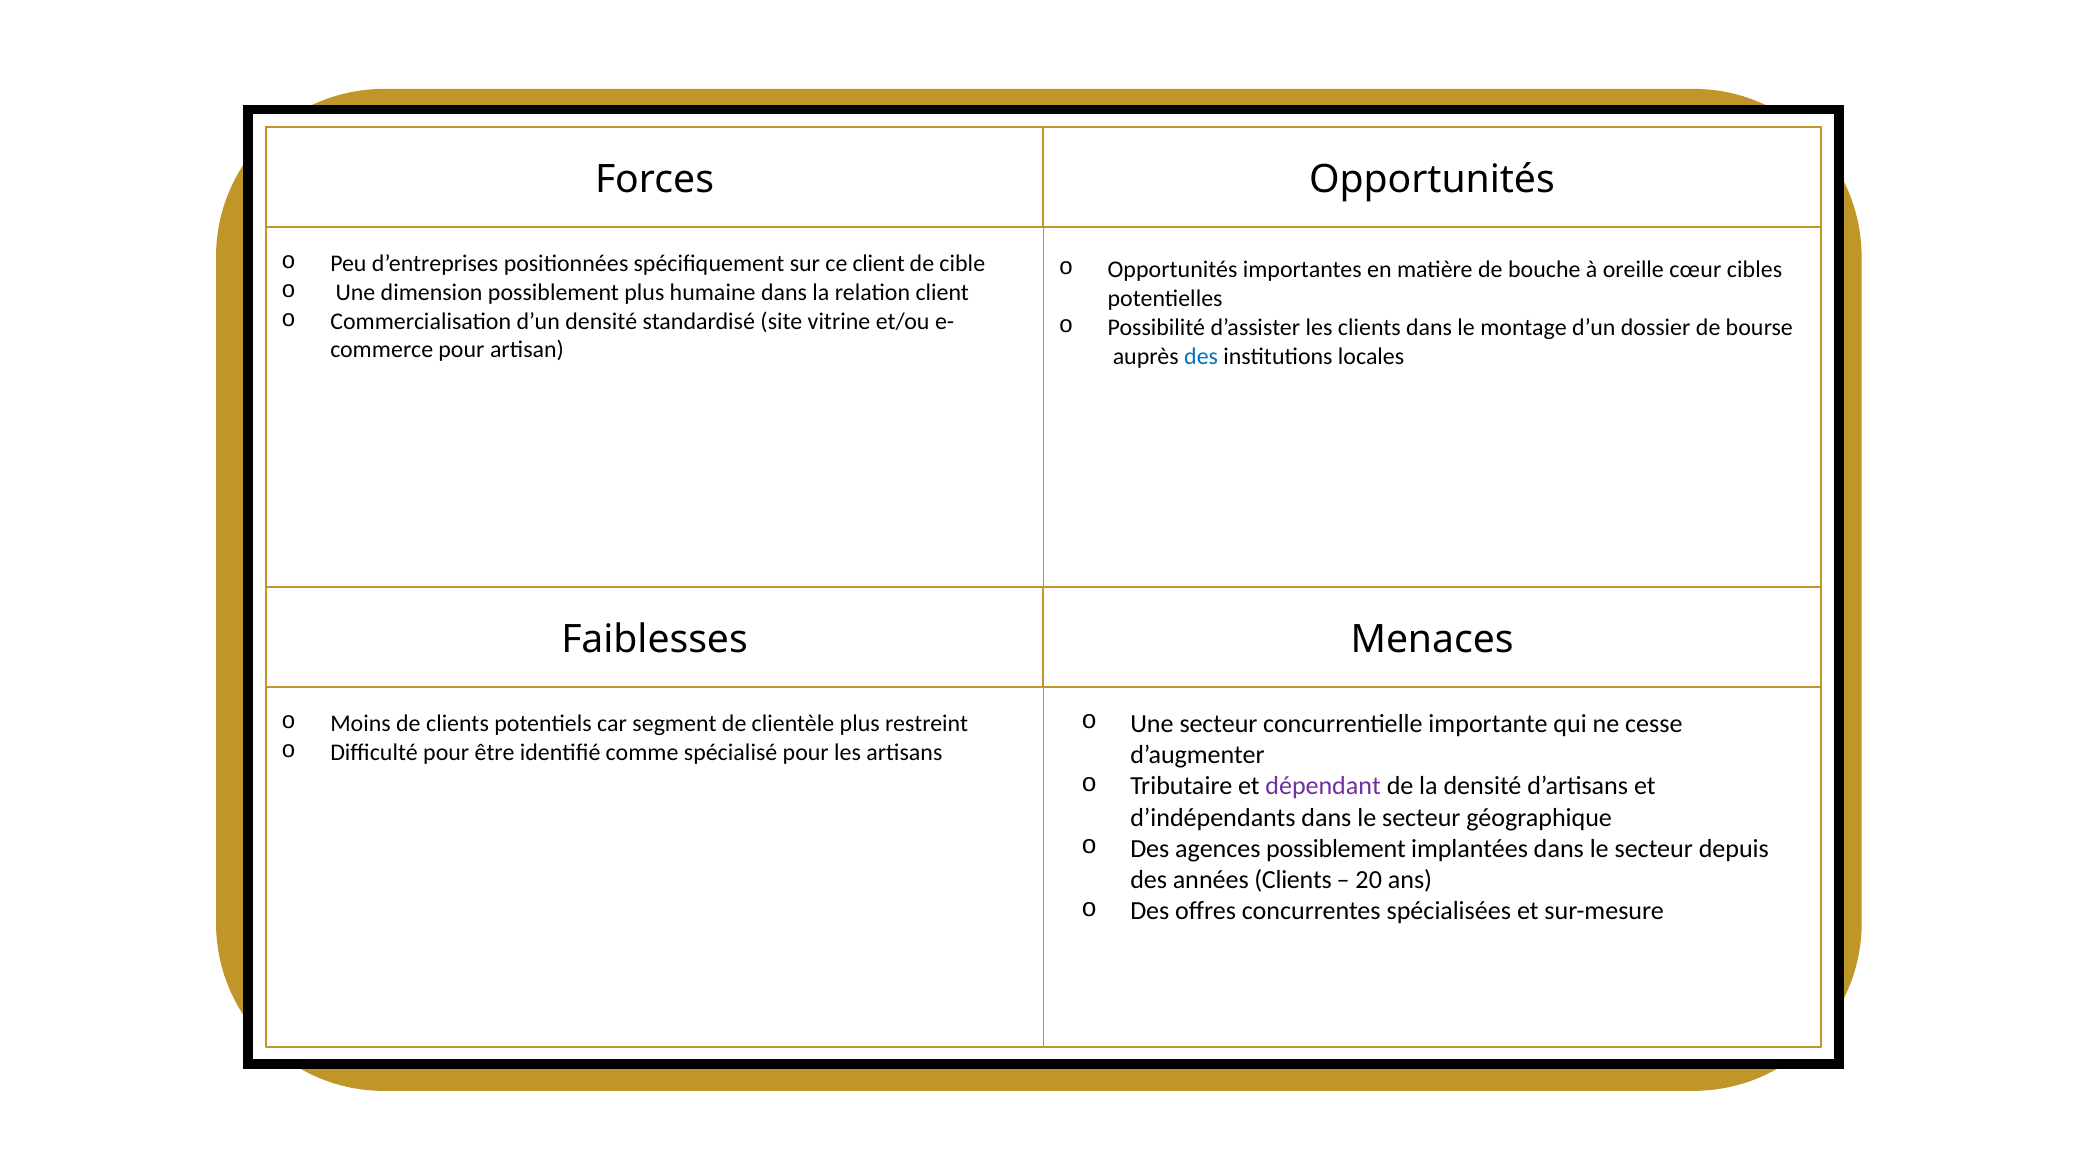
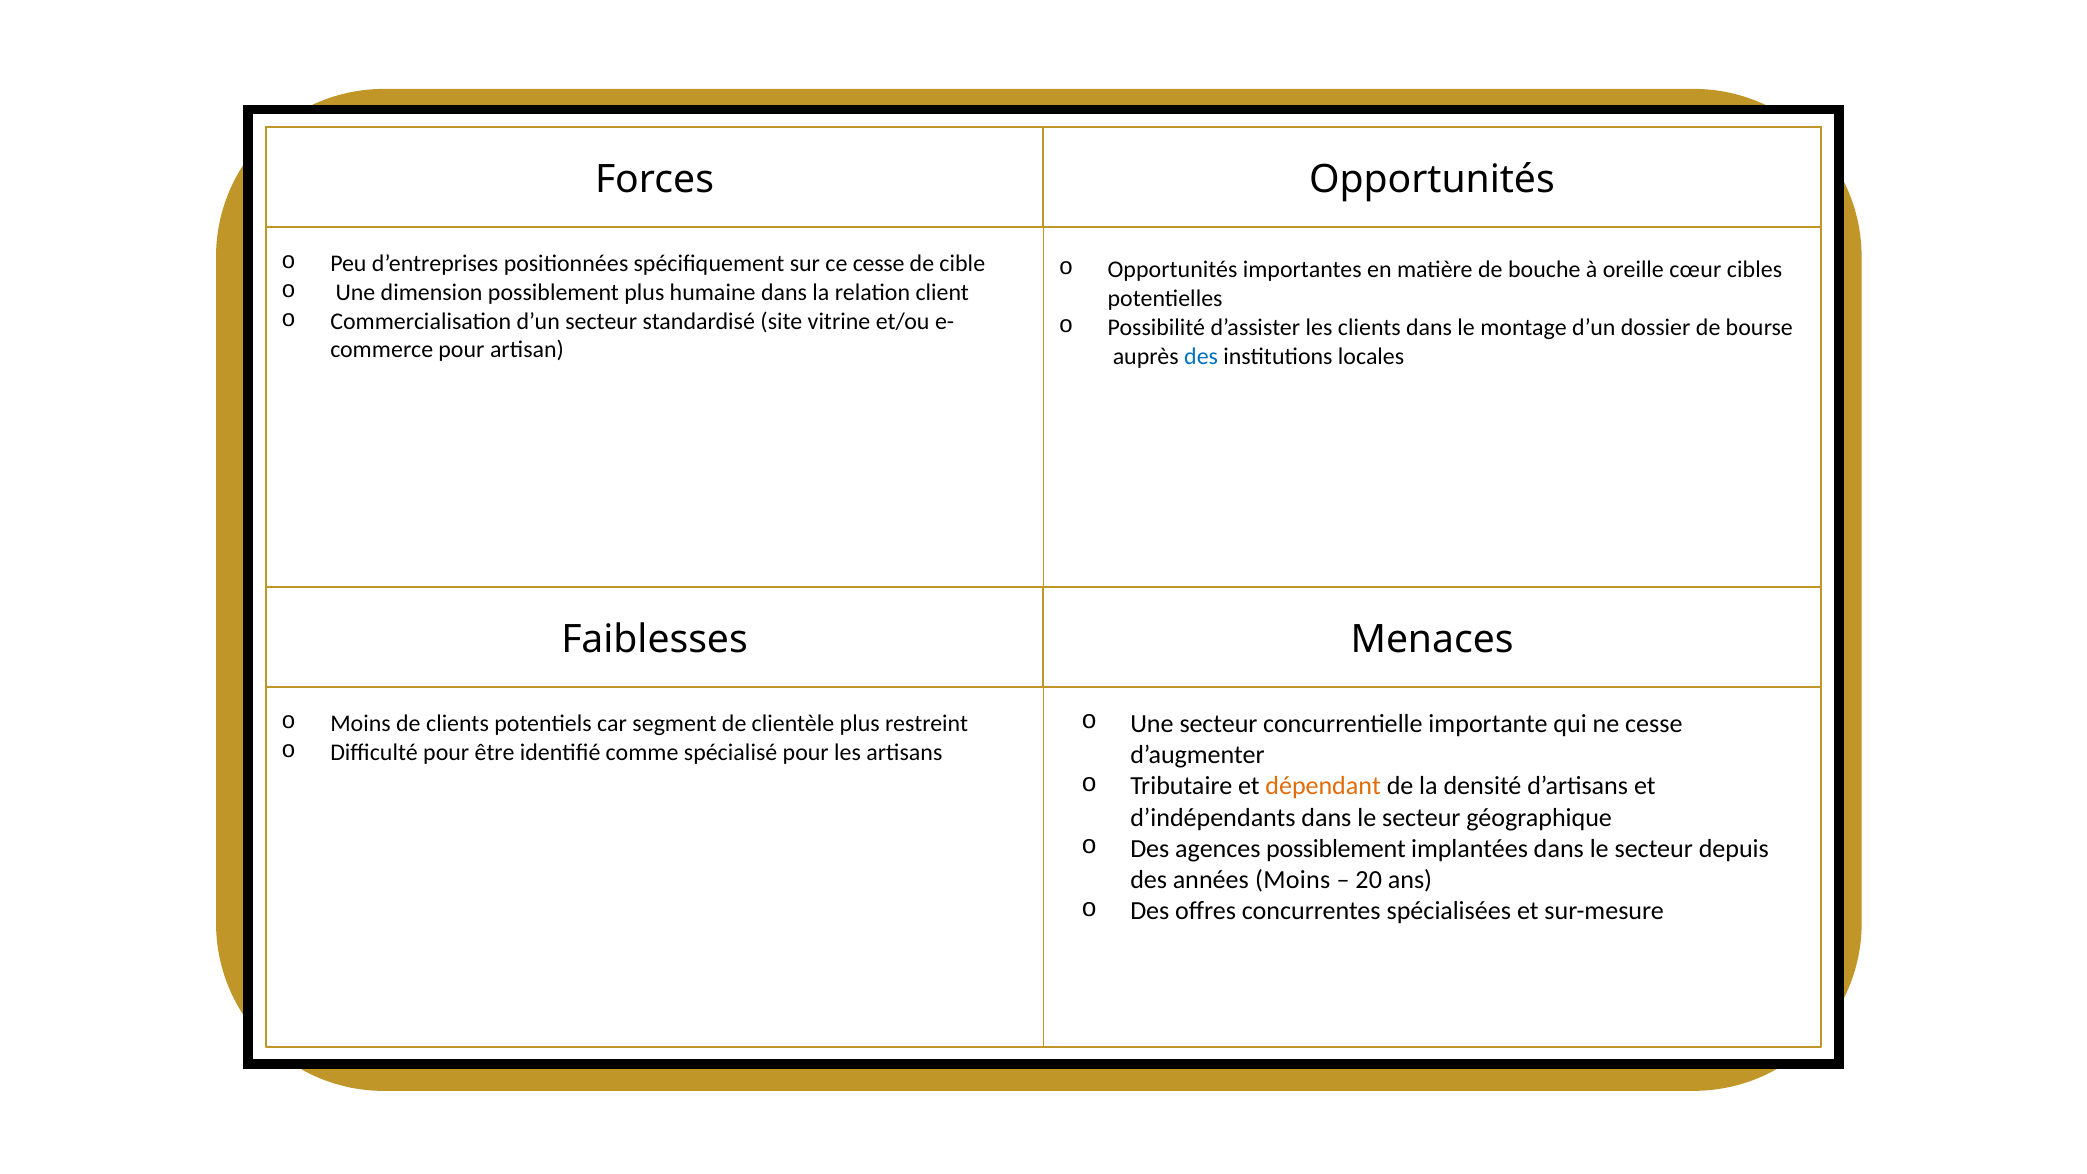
ce client: client -> cesse (879, 264)
d’un densité: densité -> secteur (601, 321)
dépendant colour: purple -> orange (1323, 786)
années Clients: Clients -> Moins (1293, 880)
